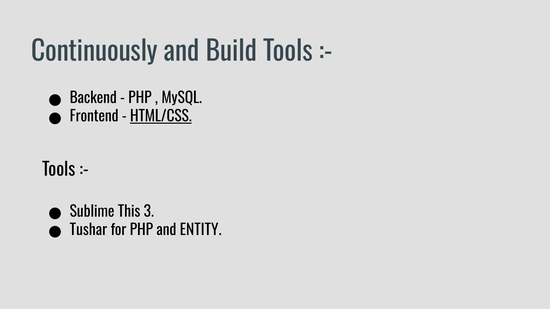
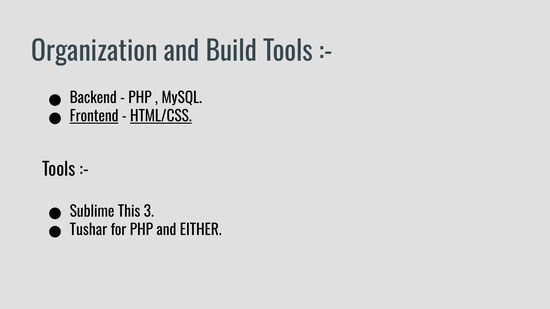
Continuously: Continuously -> Organization (94, 52)
Frontend underline: none -> present (94, 117)
ENTITY: ENTITY -> EITHER (201, 230)
